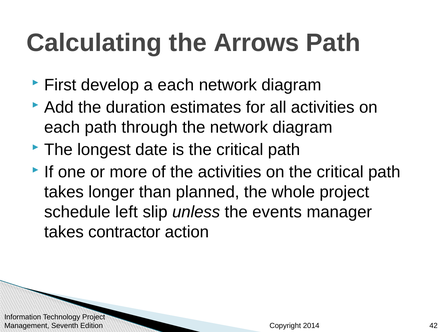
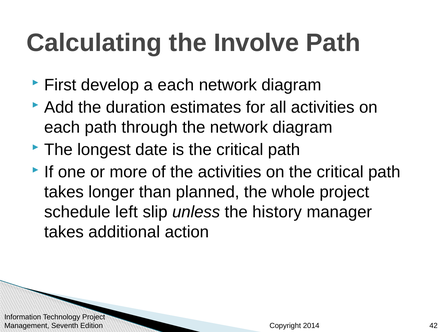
Arrows: Arrows -> Involve (256, 43)
events: events -> history (277, 212)
contractor: contractor -> additional (124, 232)
